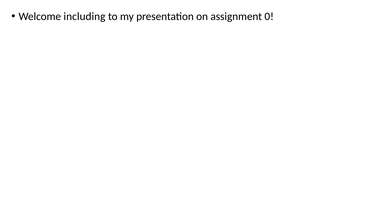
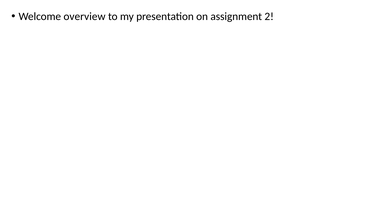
including: including -> overview (85, 16)
0: 0 -> 2 (269, 16)
